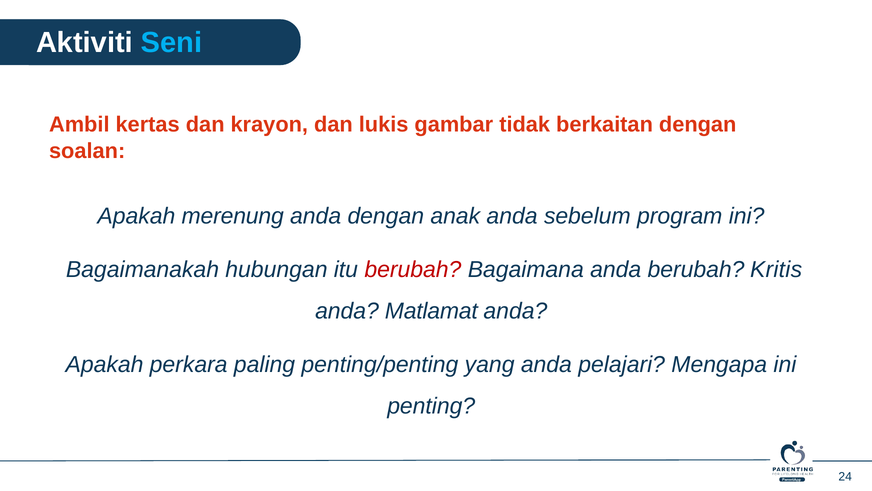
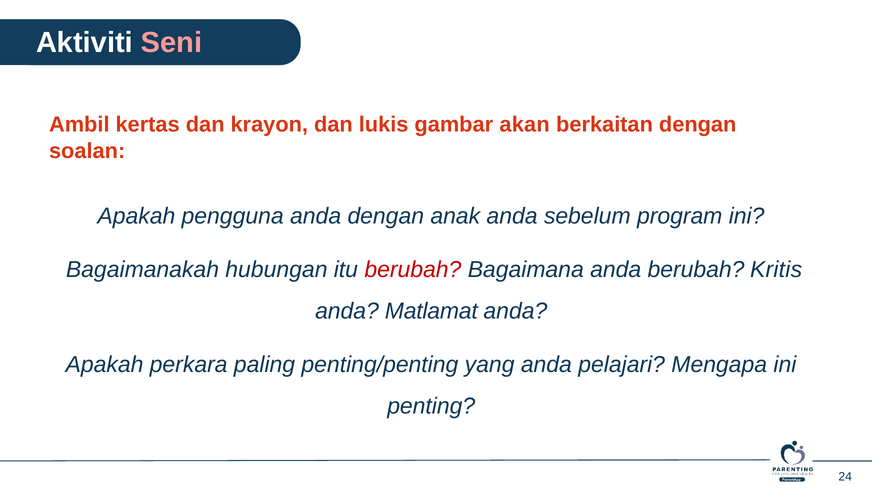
Seni colour: light blue -> pink (171, 43)
tidak: tidak -> akan (525, 125)
merenung: merenung -> pengguna (233, 216)
